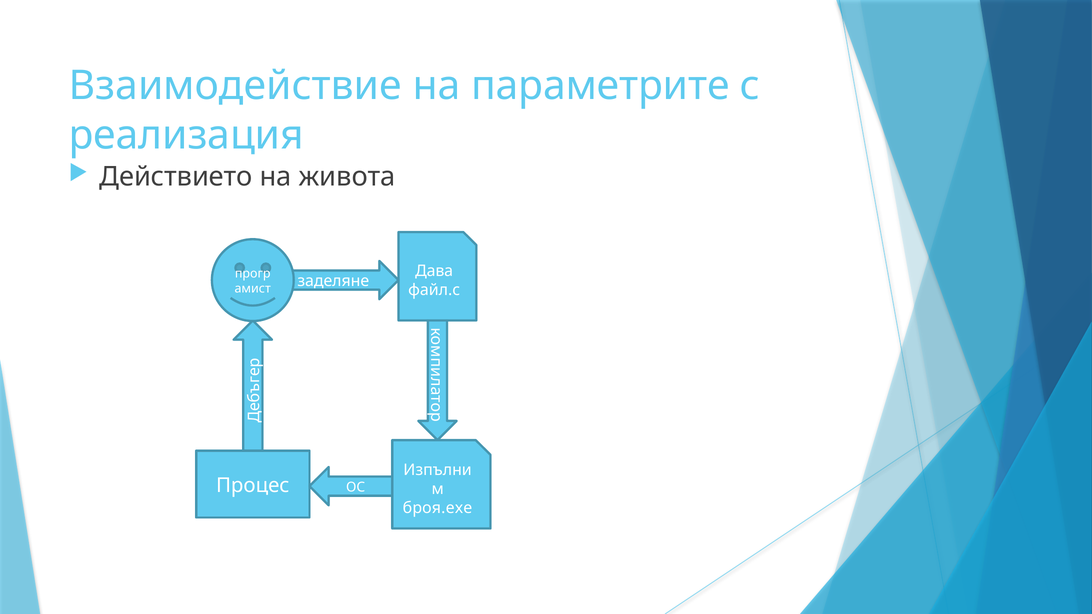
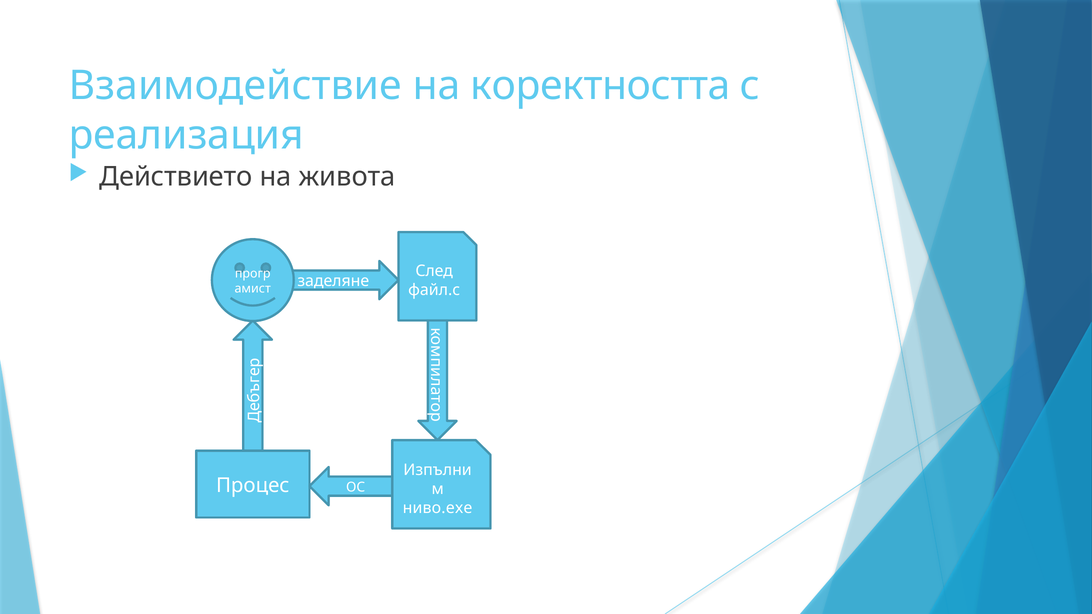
параметрите: параметрите -> коректността (600, 86)
Дава: Дава -> След (434, 271)
броя.exe: броя.exe -> ниво.exe (438, 508)
